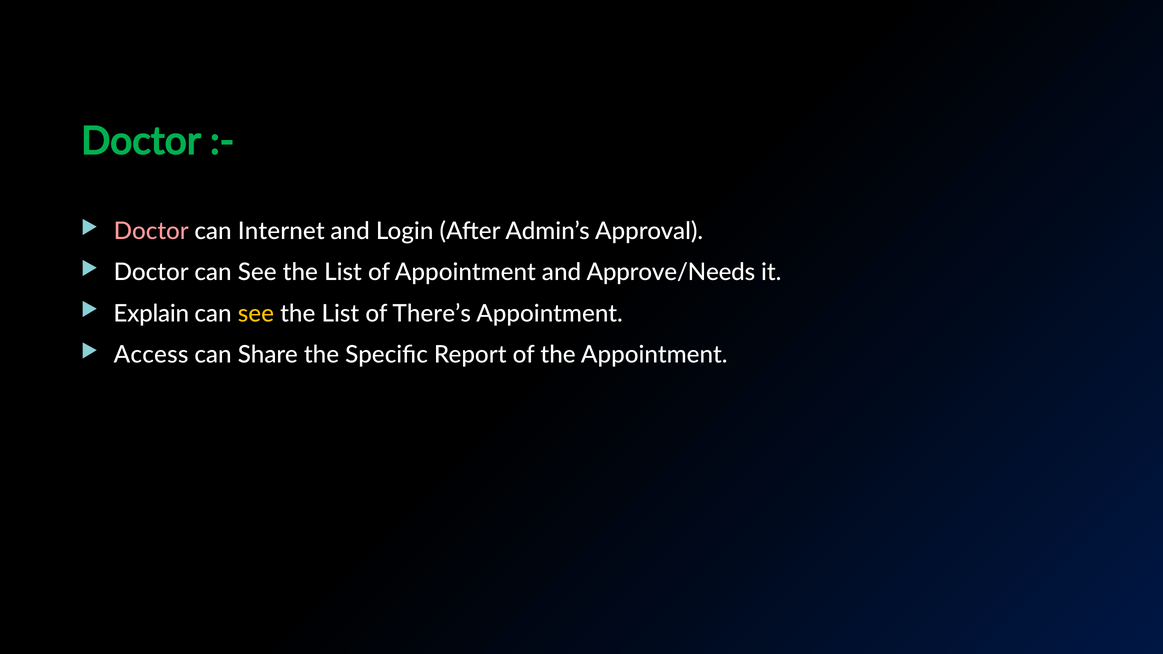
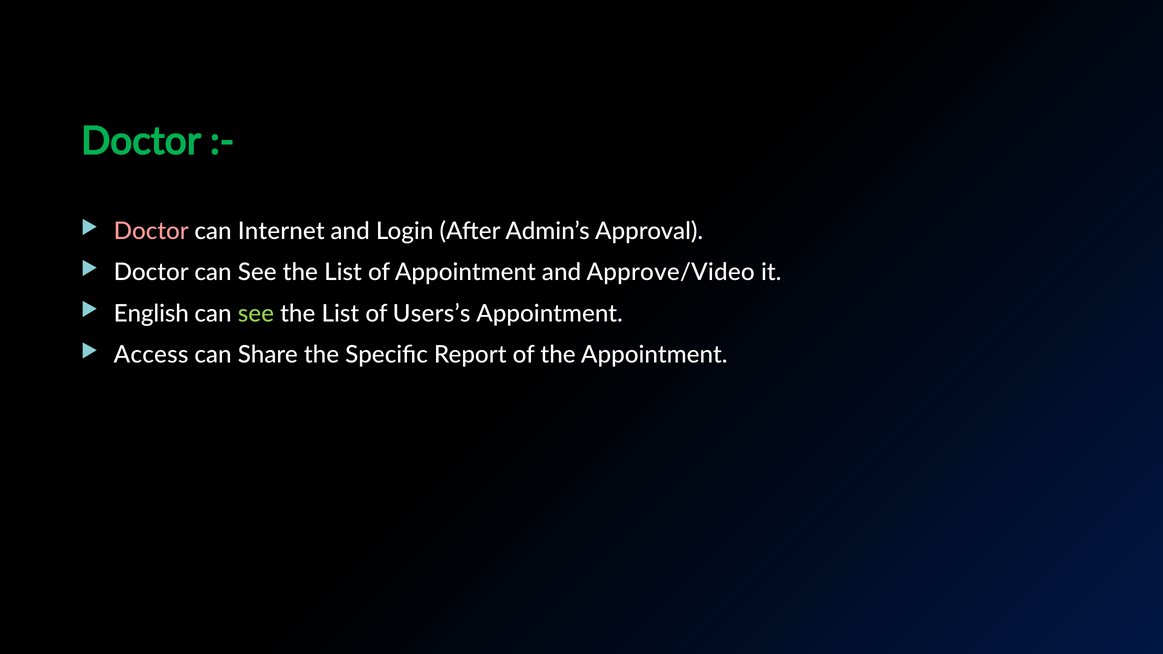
Approve/Needs: Approve/Needs -> Approve/Video (671, 272)
Explain: Explain -> English (151, 314)
see colour: yellow -> light green (256, 314)
There’s: There’s -> Users’s (432, 314)
